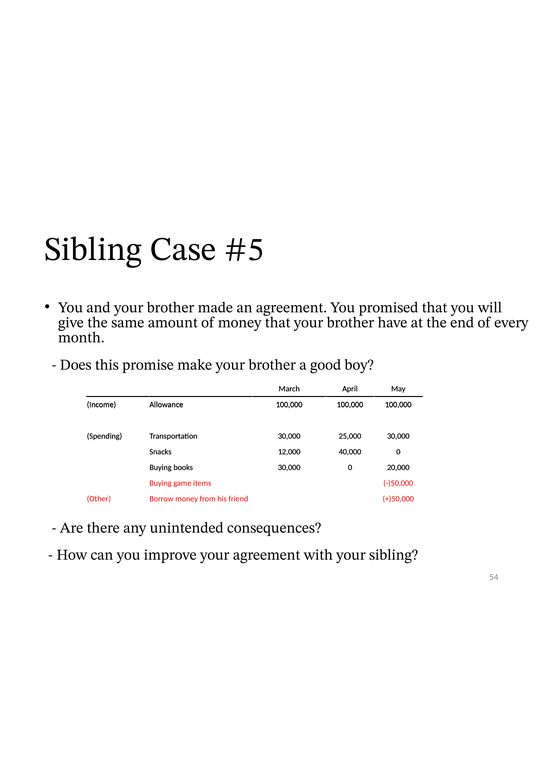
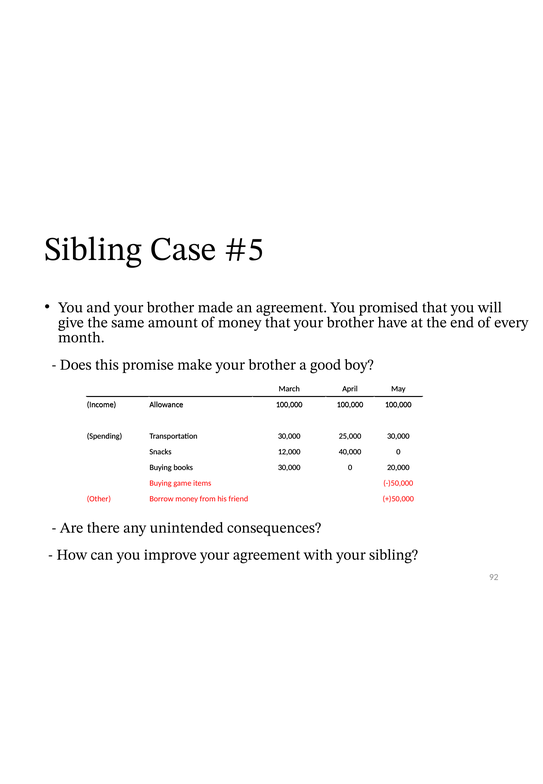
54: 54 -> 92 (494, 577)
